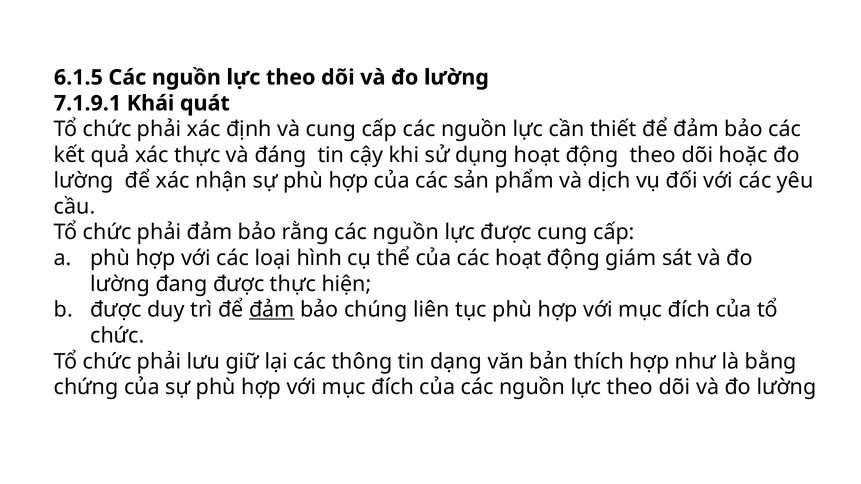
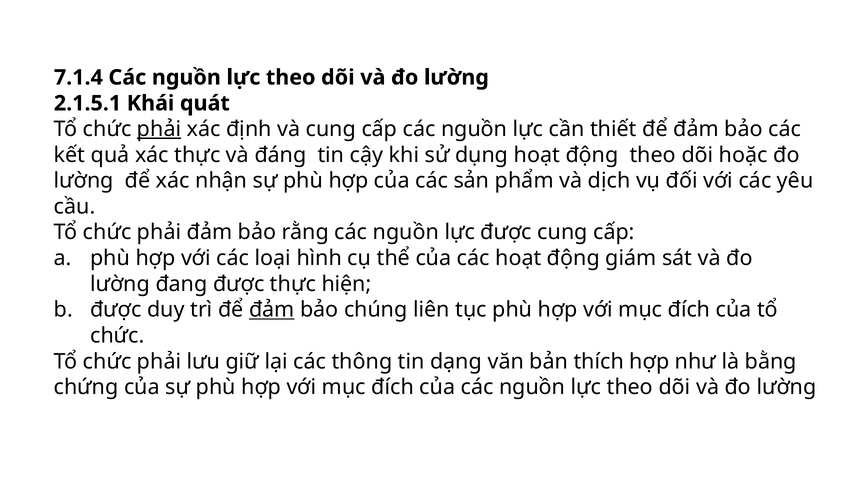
6.1.5: 6.1.5 -> 7.1.4 (78, 78)
7.1.9.1: 7.1.9.1 -> 2.1.5.1 (88, 103)
phải underline: none -> present (159, 129)
